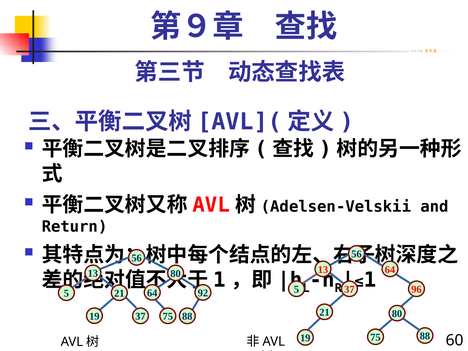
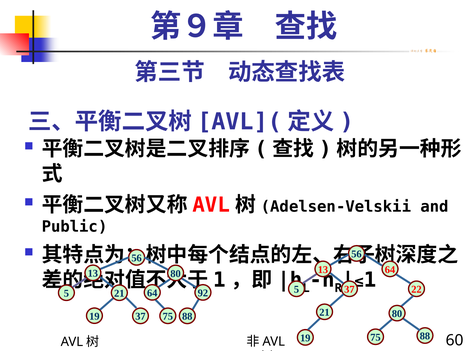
Return: Return -> Public (75, 227)
96: 96 -> 22 (416, 290)
